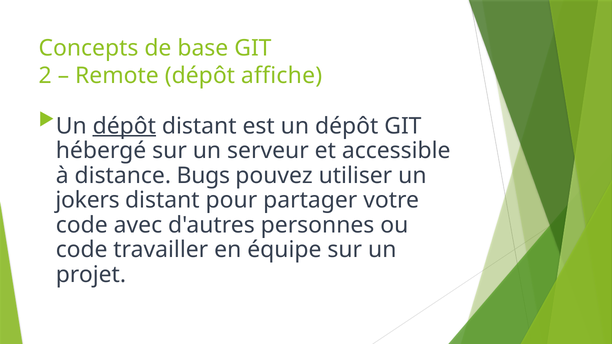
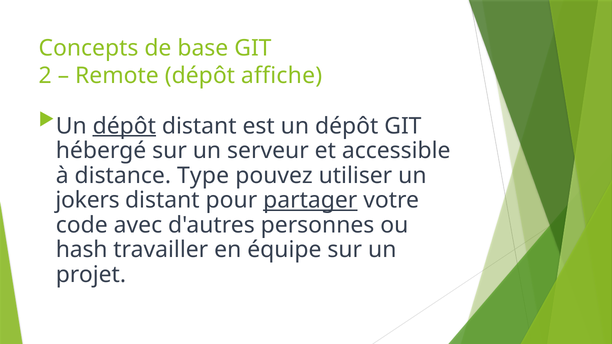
Bugs: Bugs -> Type (203, 176)
partager underline: none -> present (310, 201)
code: code -> hash (82, 250)
